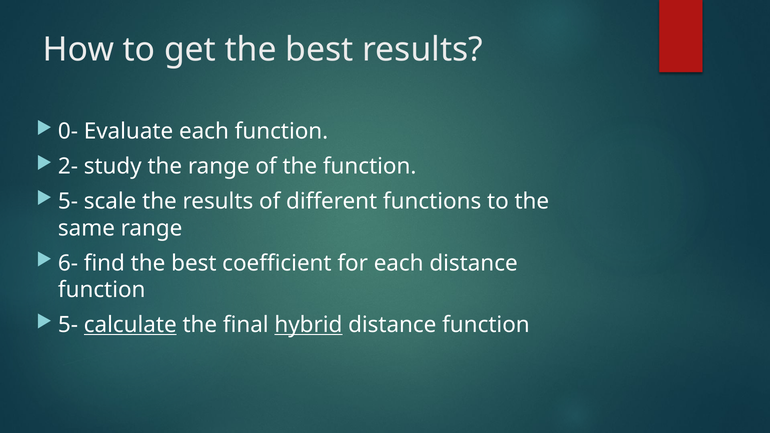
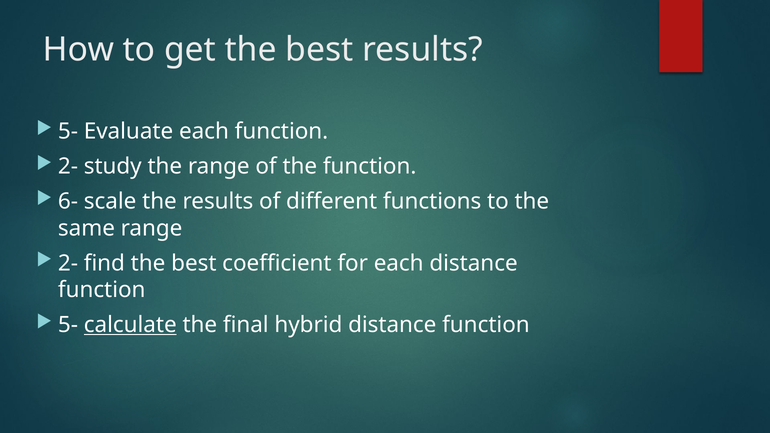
0-: 0- -> 5- (68, 132)
5-: 5- -> 6- (68, 201)
6-: 6- -> 2- (68, 263)
hybrid underline: present -> none (308, 325)
